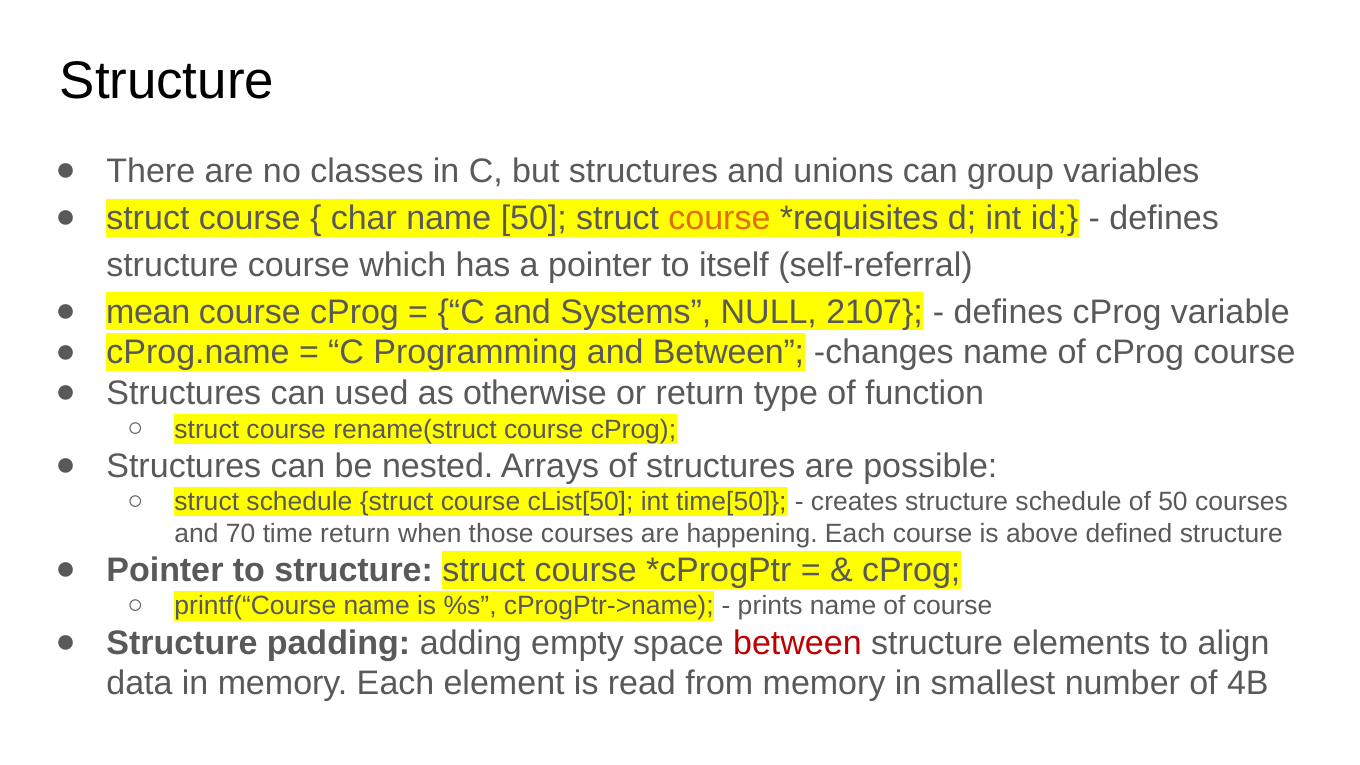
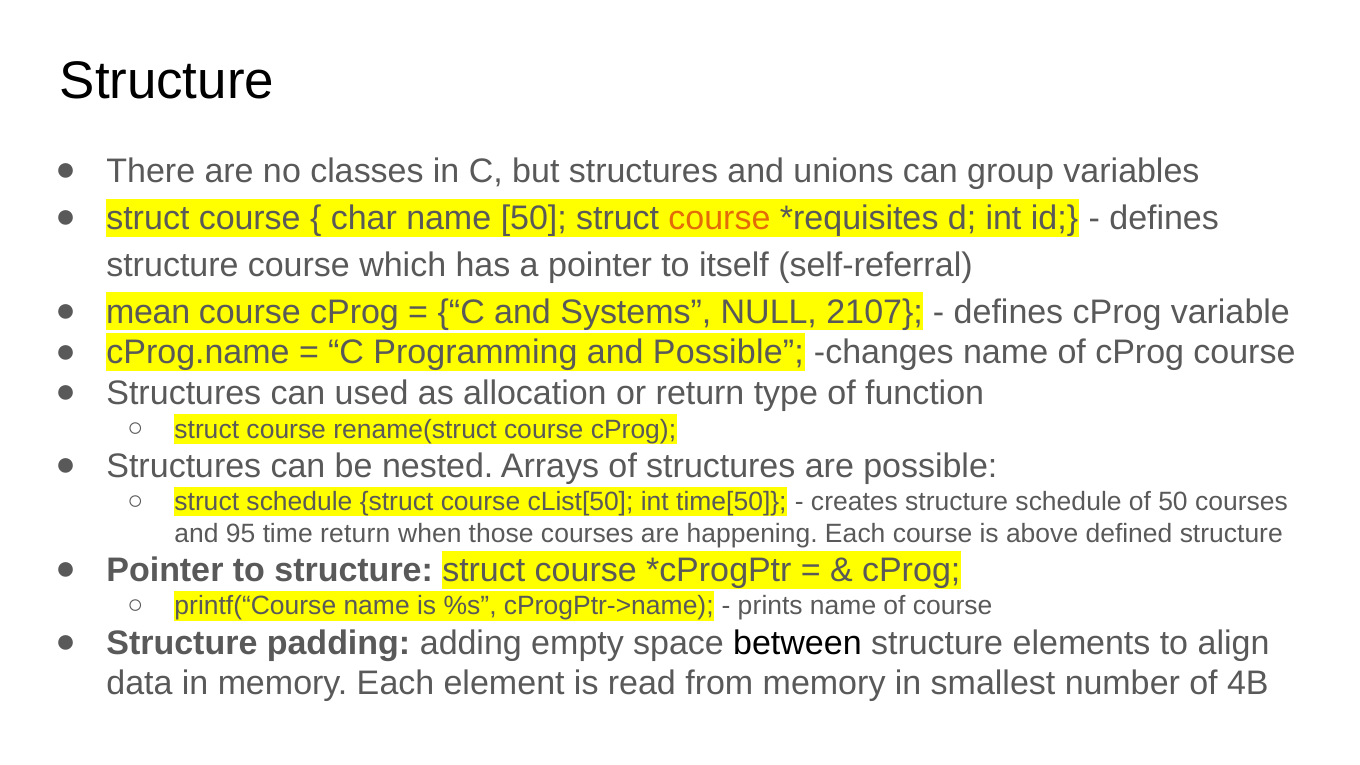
and Between: Between -> Possible (728, 353)
otherwise: otherwise -> allocation (535, 394)
70: 70 -> 95 (241, 534)
between colour: red -> black (797, 643)
